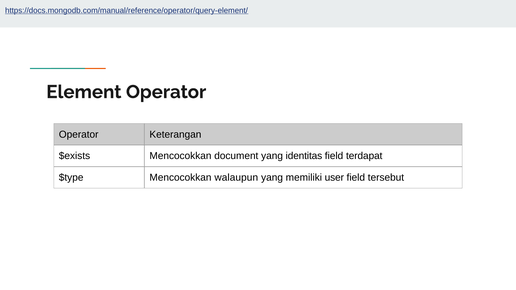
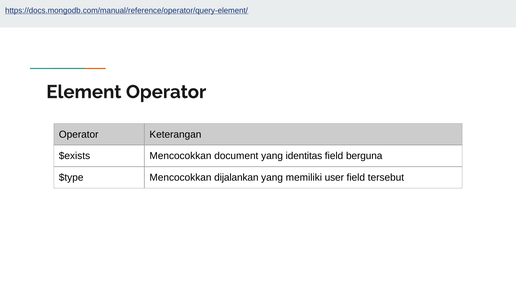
terdapat: terdapat -> berguna (364, 156)
walaupun: walaupun -> dijalankan (236, 178)
